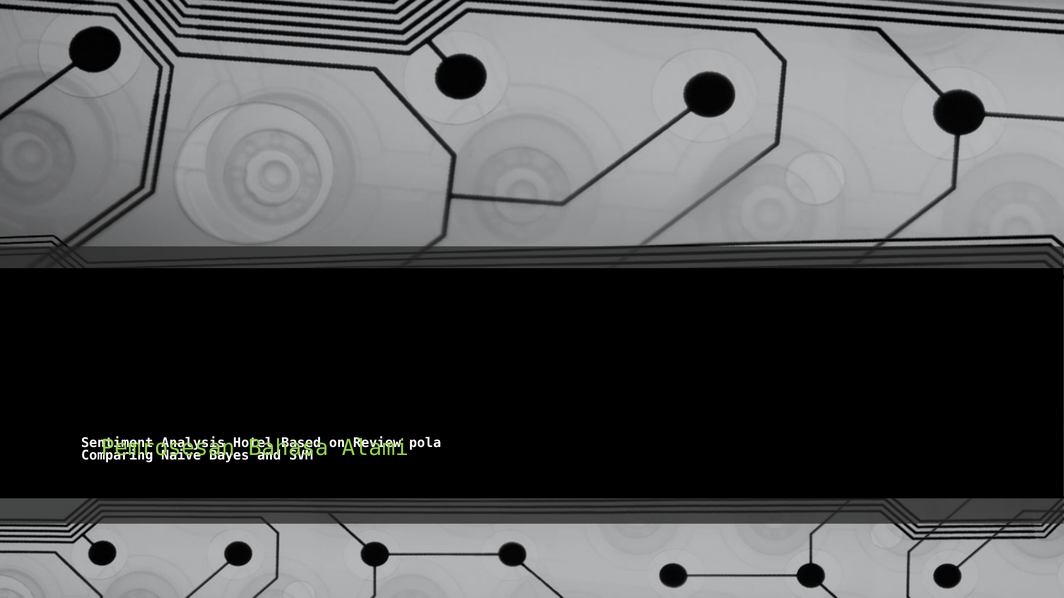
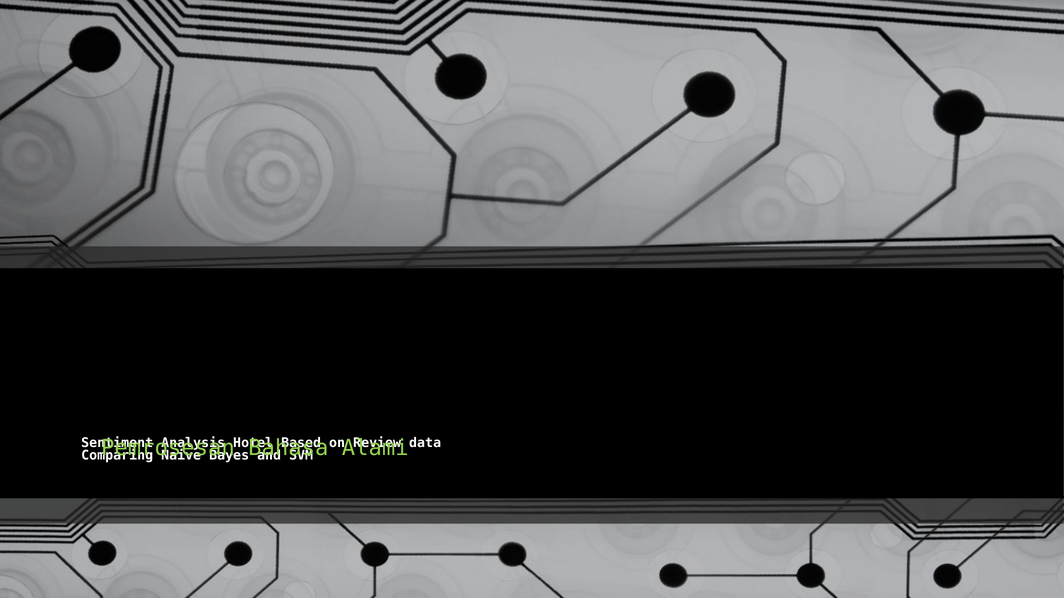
pola: pola -> data (425, 443)
